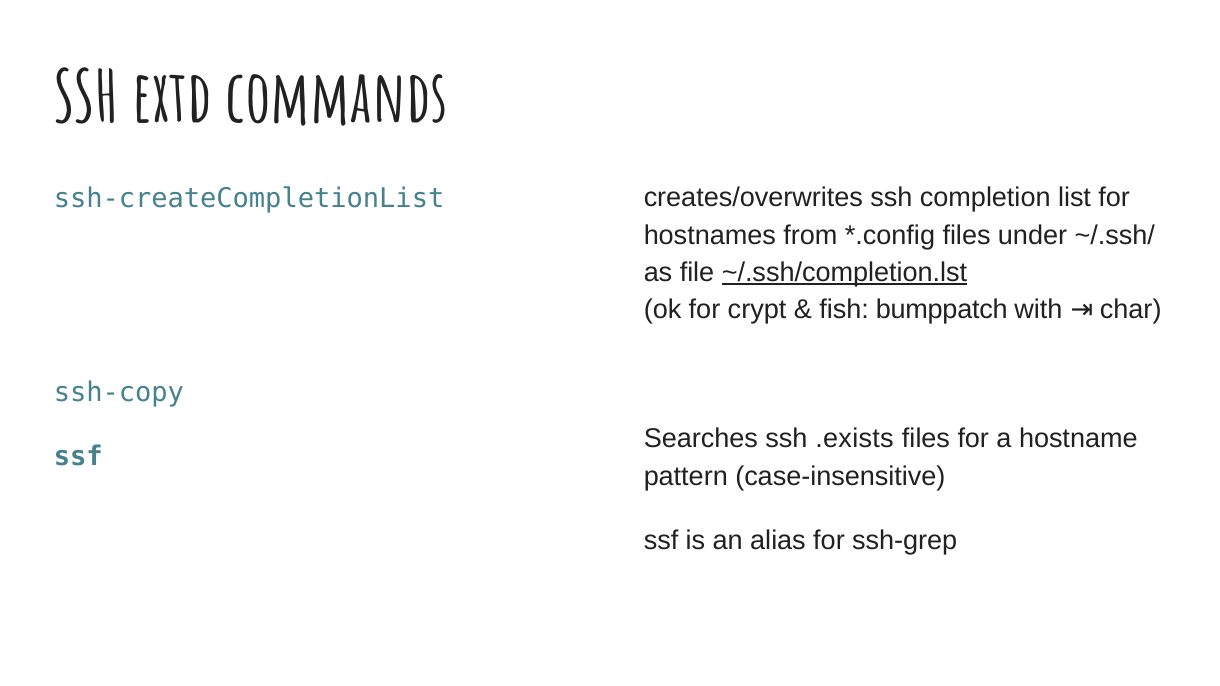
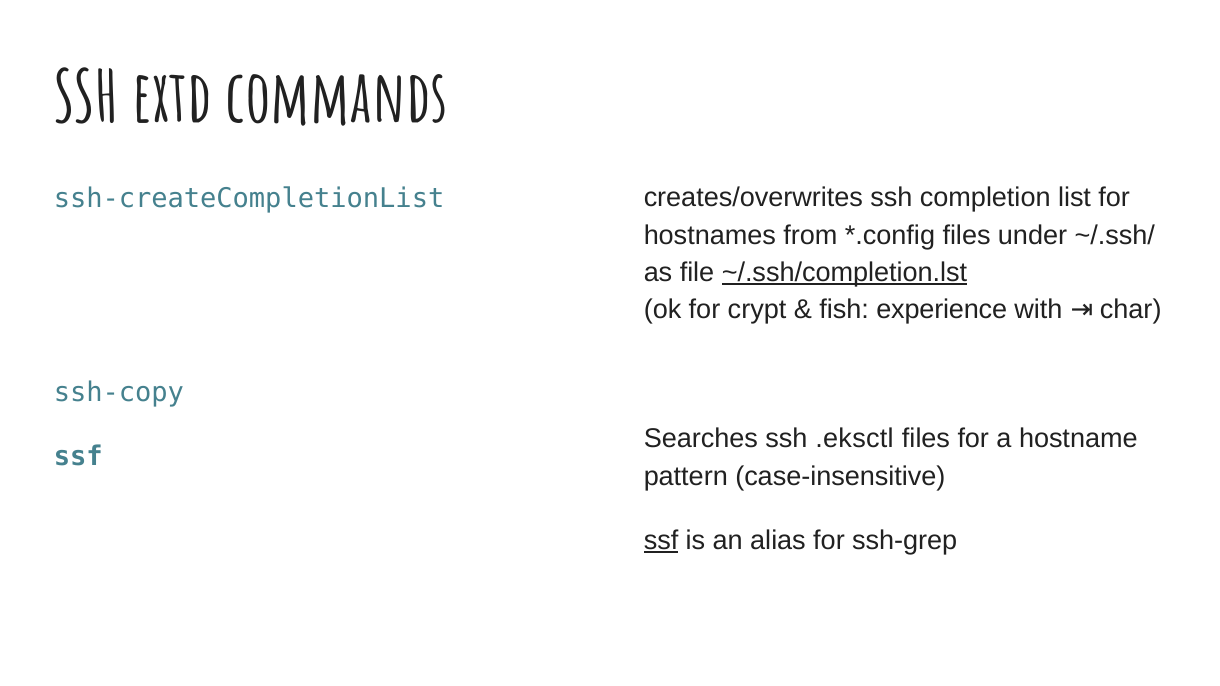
bumppatch: bumppatch -> experience (942, 310)
.exists: .exists -> .eksctl (855, 439)
ssf underline: none -> present (661, 541)
